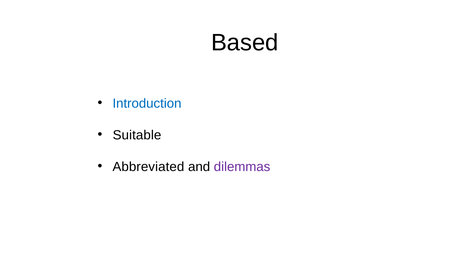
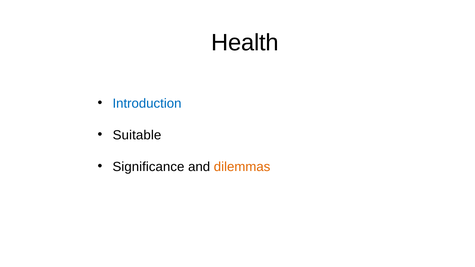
Based: Based -> Health (245, 43)
Abbreviated: Abbreviated -> Significance (148, 167)
dilemmas colour: purple -> orange (242, 167)
